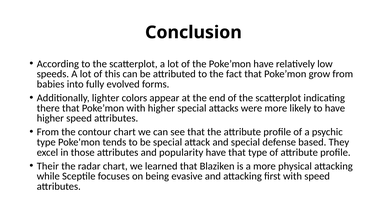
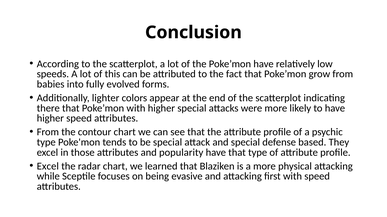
Their: Their -> Excel (48, 167)
